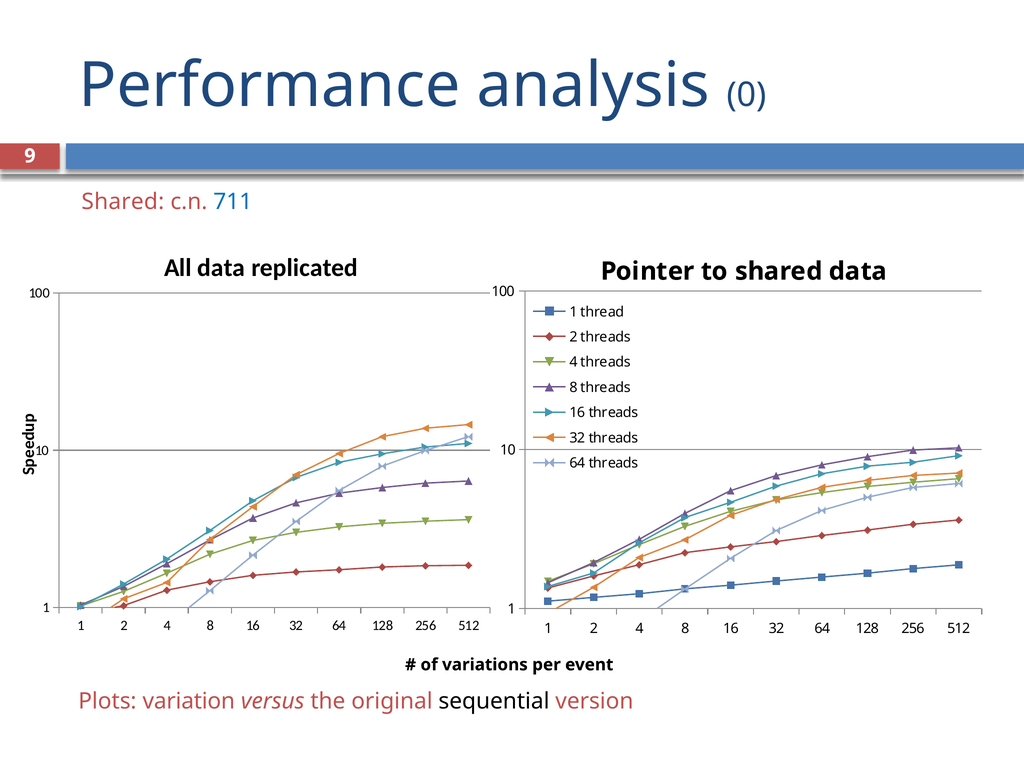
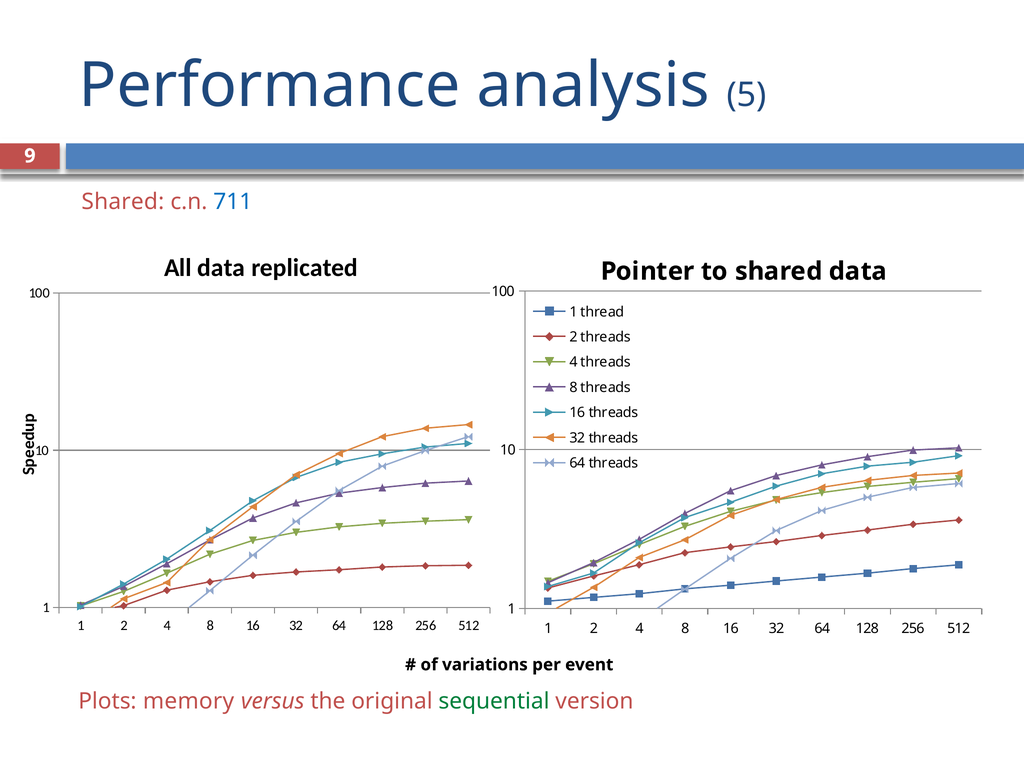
0: 0 -> 5 (747, 95)
variation: variation -> memory (189, 701)
sequential colour: black -> green (494, 701)
